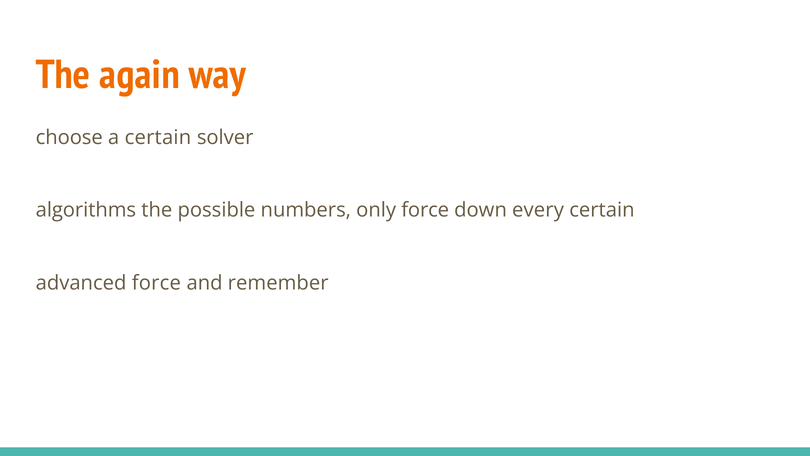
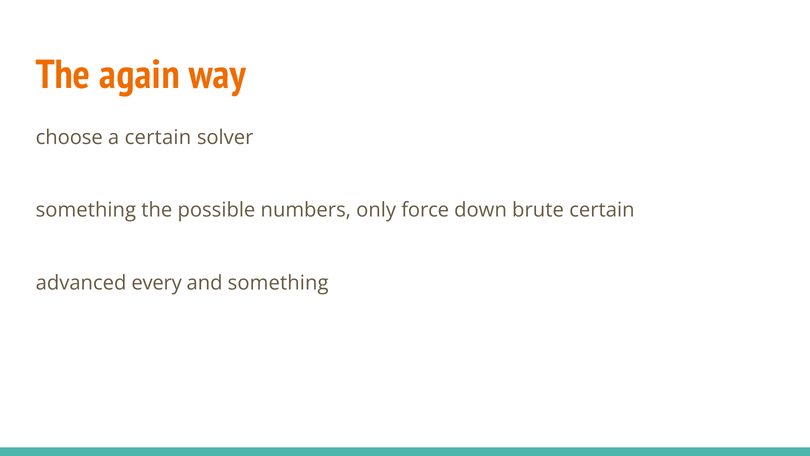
algorithms: algorithms -> something (86, 210)
every: every -> brute (538, 210)
advanced force: force -> every (157, 283)
and remember: remember -> something (278, 283)
